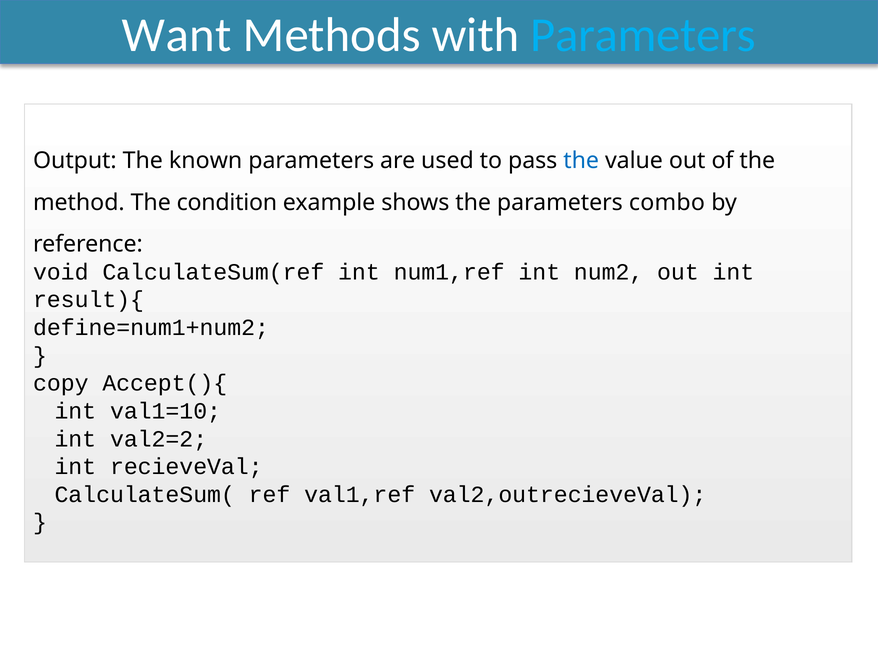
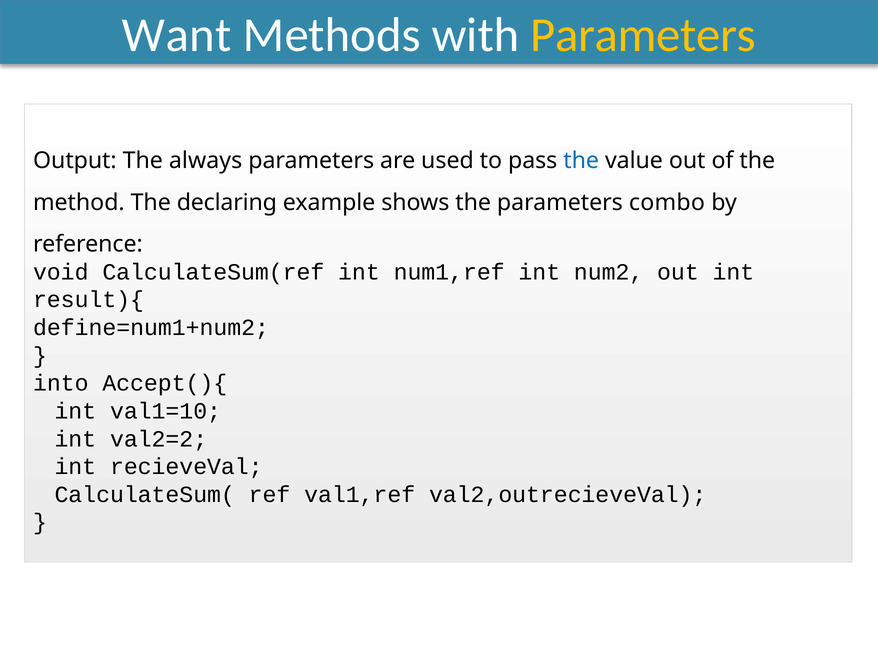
Parameters colour: light blue -> yellow (643, 35)
known: known -> always (206, 161)
condition: condition -> declaring (227, 202)
copy: copy -> into (61, 383)
